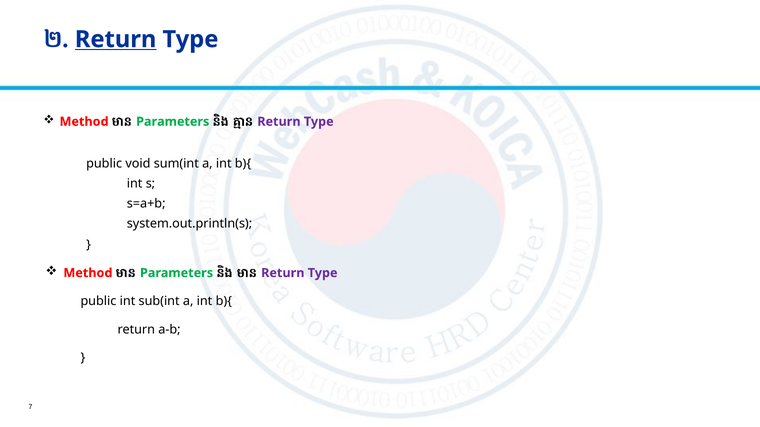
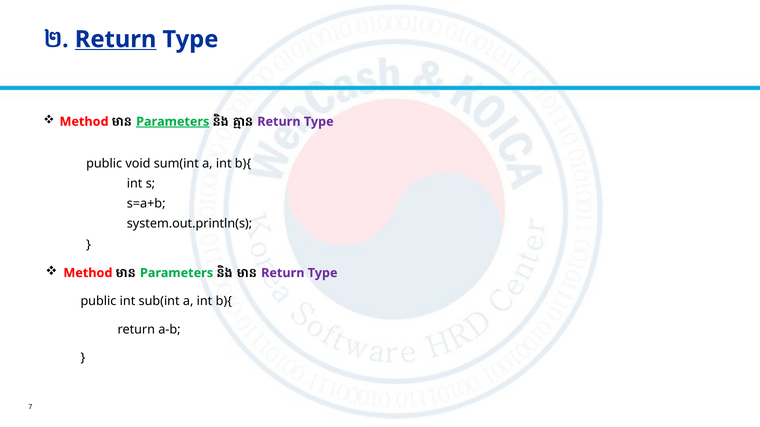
Parameters underline: none -> present (173, 122)
